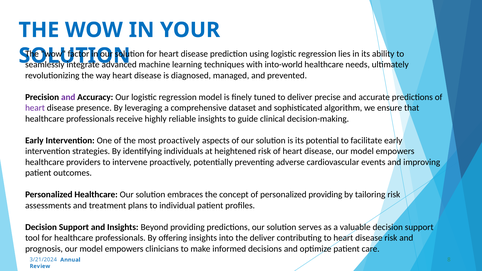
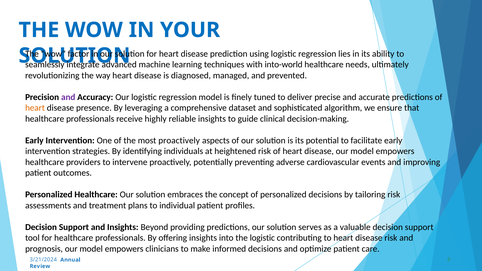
heart colour: purple -> orange (35, 108)
personalized providing: providing -> decisions (325, 195)
the deliver: deliver -> logistic (262, 238)
